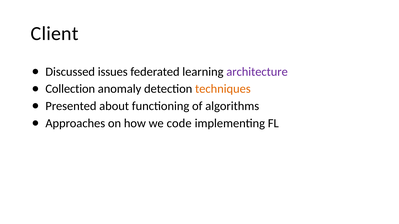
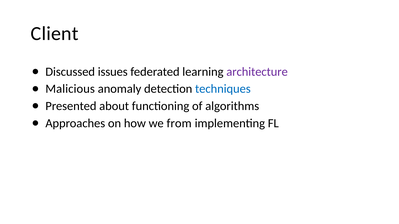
Collection: Collection -> Malicious (70, 89)
techniques colour: orange -> blue (223, 89)
code: code -> from (179, 123)
